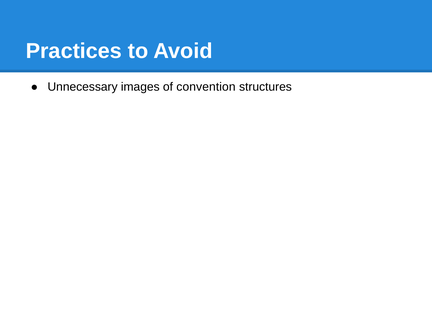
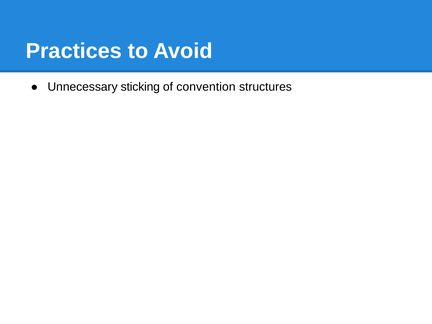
images: images -> sticking (140, 87)
